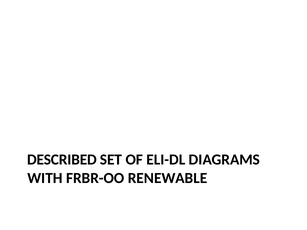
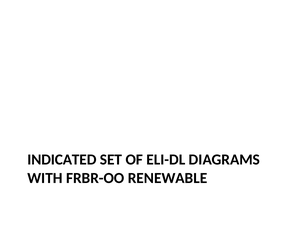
DESCRIBED: DESCRIBED -> INDICATED (62, 160)
